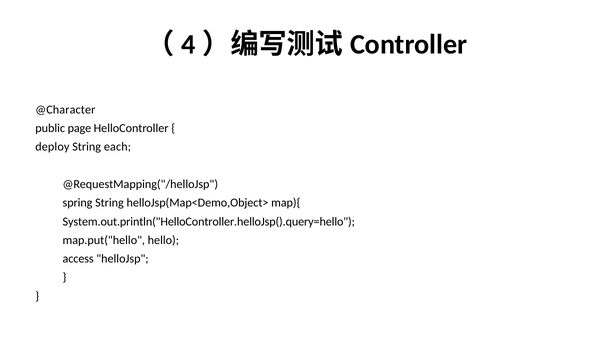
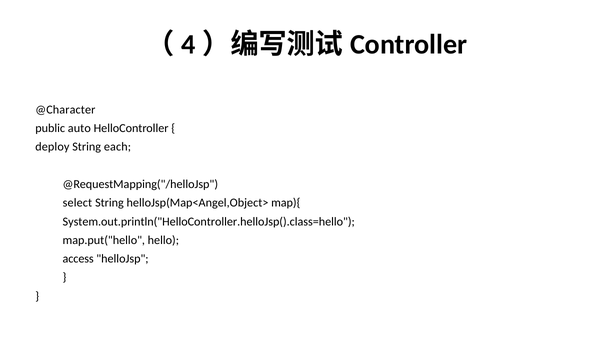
page: page -> auto (79, 128)
spring: spring -> select (77, 203)
helloJsp(Map<Demo,Object>: helloJsp(Map<Demo,Object> -> helloJsp(Map<Angel,Object> (198, 203)
System.out.println("HelloController.helloJsp().query=hello: System.out.println("HelloController.helloJsp().query=hello -> System.out.println("HelloController.helloJsp().class=hello (209, 222)
